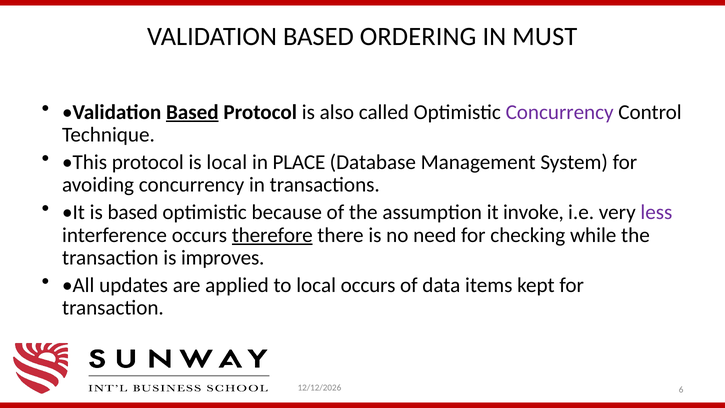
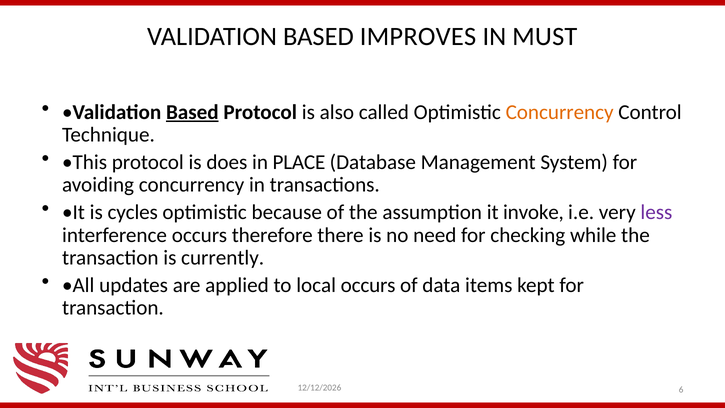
ORDERING: ORDERING -> IMPROVES (418, 37)
Concurrency colour: purple -> orange (560, 112)
is local: local -> does (227, 162)
is based: based -> cycles (133, 212)
therefore underline: present -> none (272, 235)
improves: improves -> currently (223, 258)
